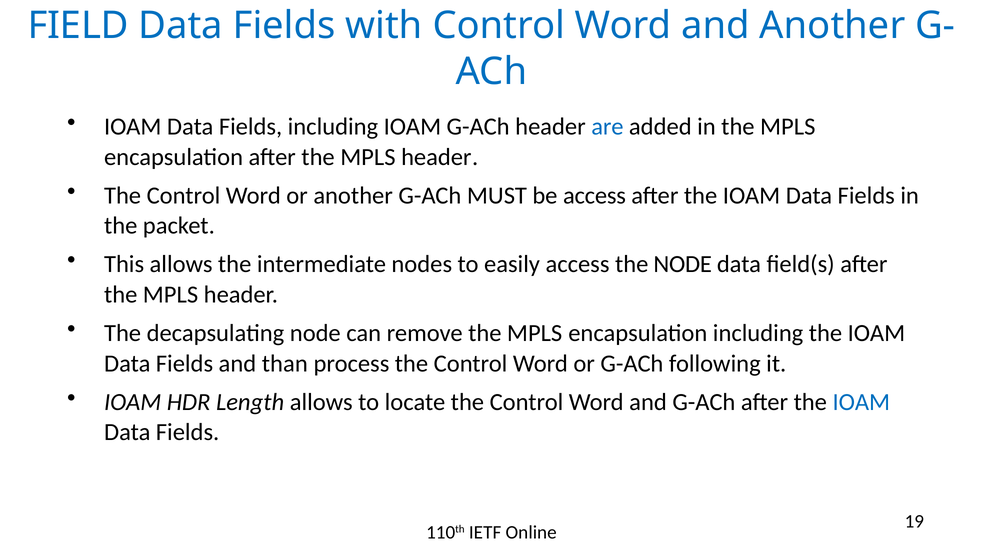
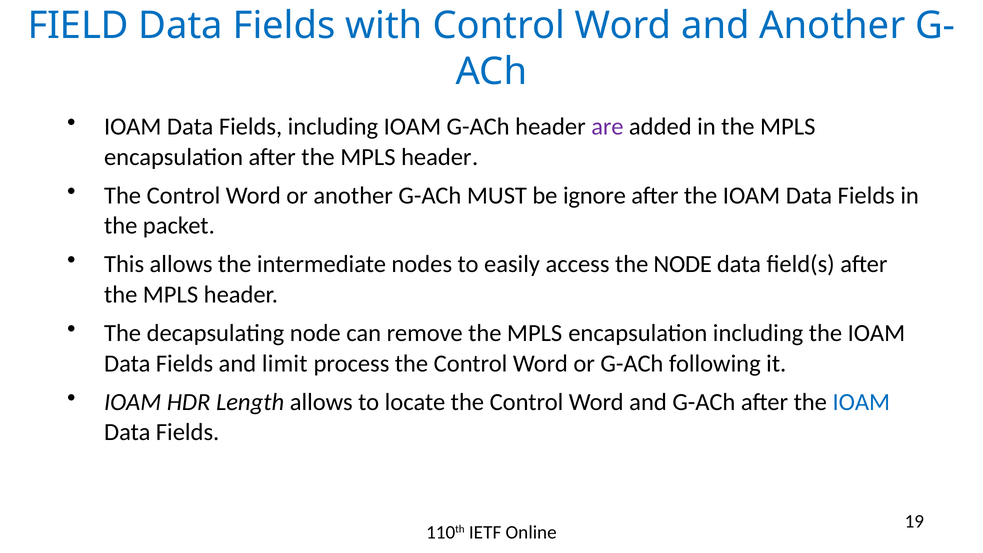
are colour: blue -> purple (607, 127)
be access: access -> ignore (594, 195)
than: than -> limit (285, 363)
